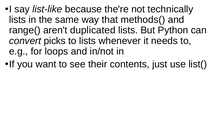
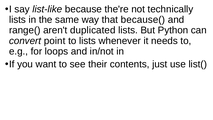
methods(: methods( -> because( (143, 20)
picks: picks -> point (55, 41)
